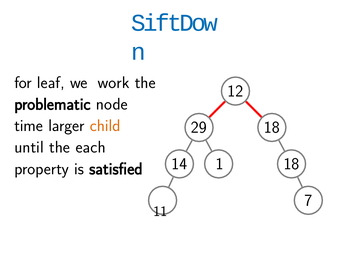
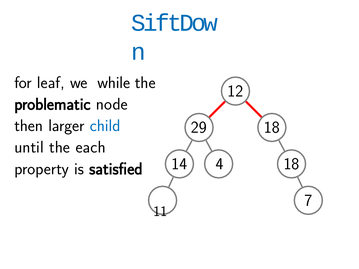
work: work -> while (114, 83)
time: time -> then (29, 126)
child colour: orange -> blue (105, 126)
1: 1 -> 4 (220, 164)
